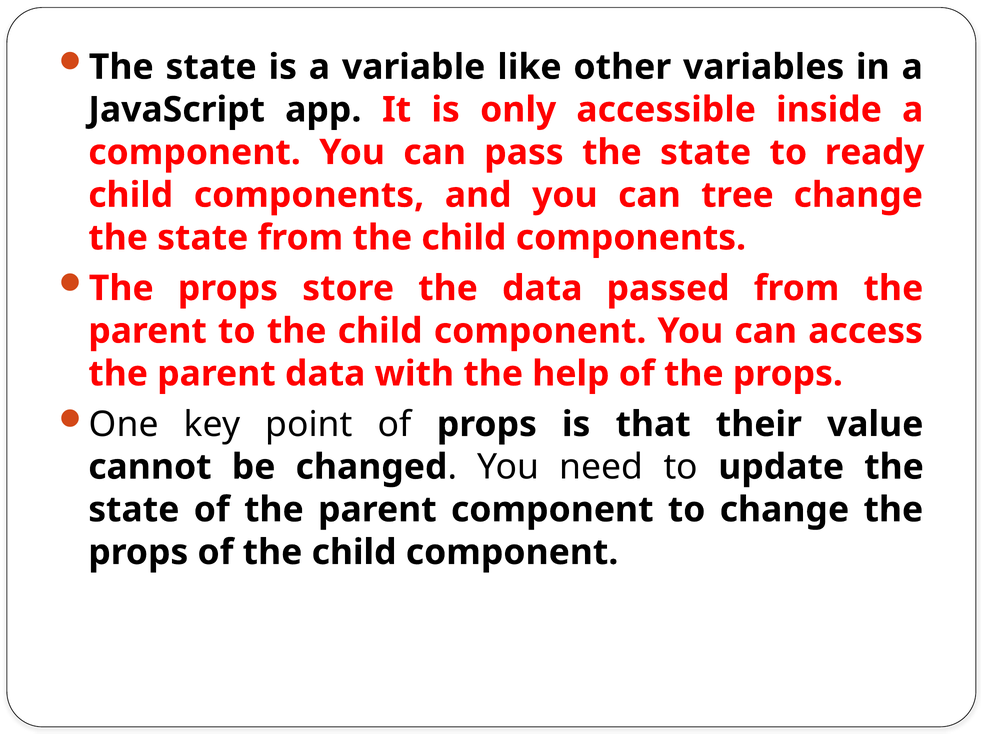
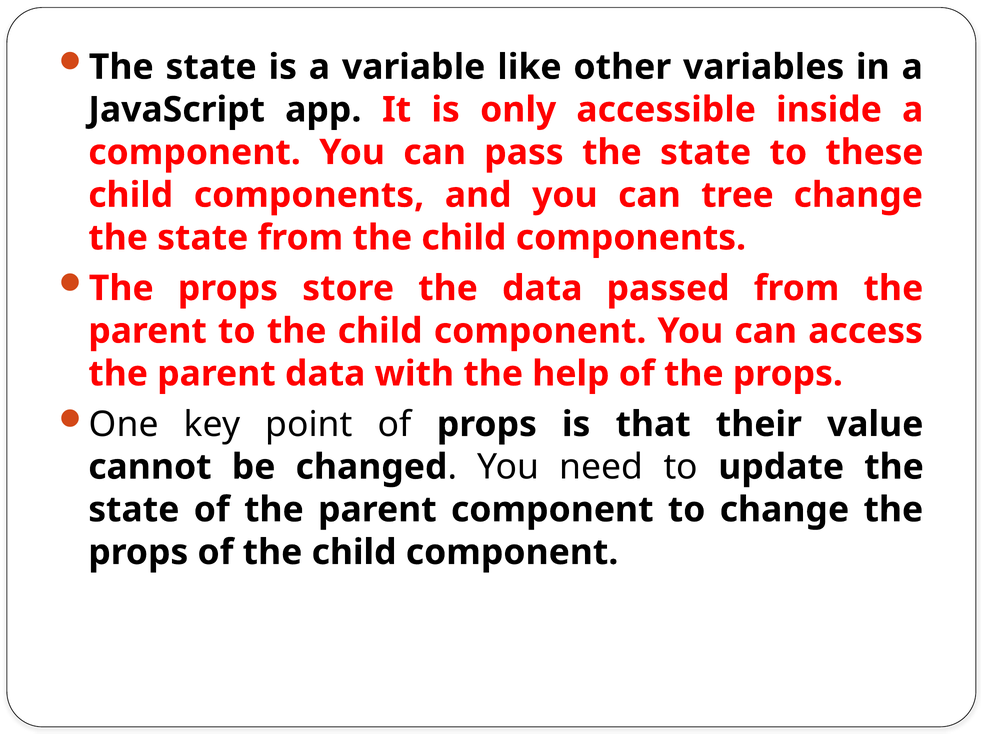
ready: ready -> these (874, 152)
